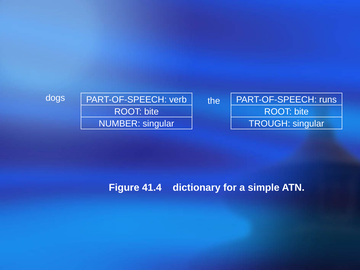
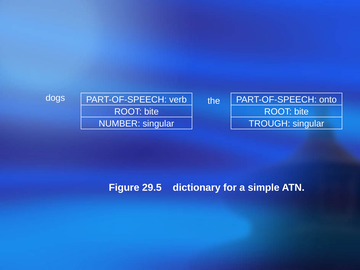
runs: runs -> onto (328, 100)
41.4: 41.4 -> 29.5 (152, 187)
